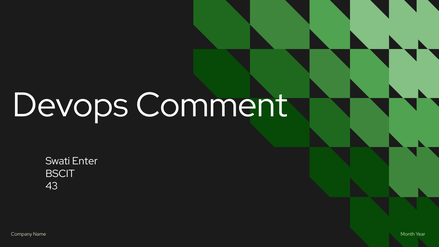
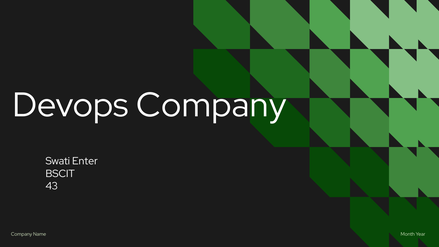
Devops Comment: Comment -> Company (211, 105)
